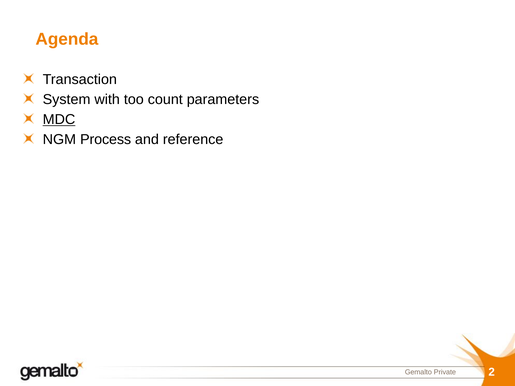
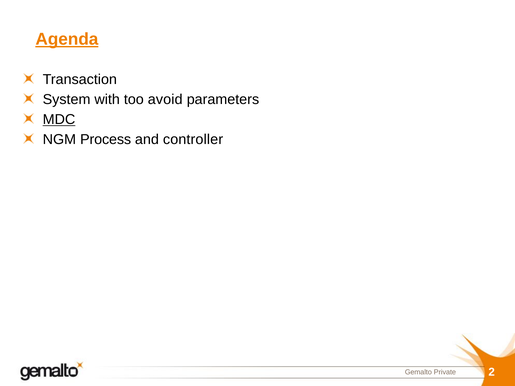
Agenda underline: none -> present (67, 39)
count: count -> avoid (165, 100)
reference: reference -> controller (193, 140)
